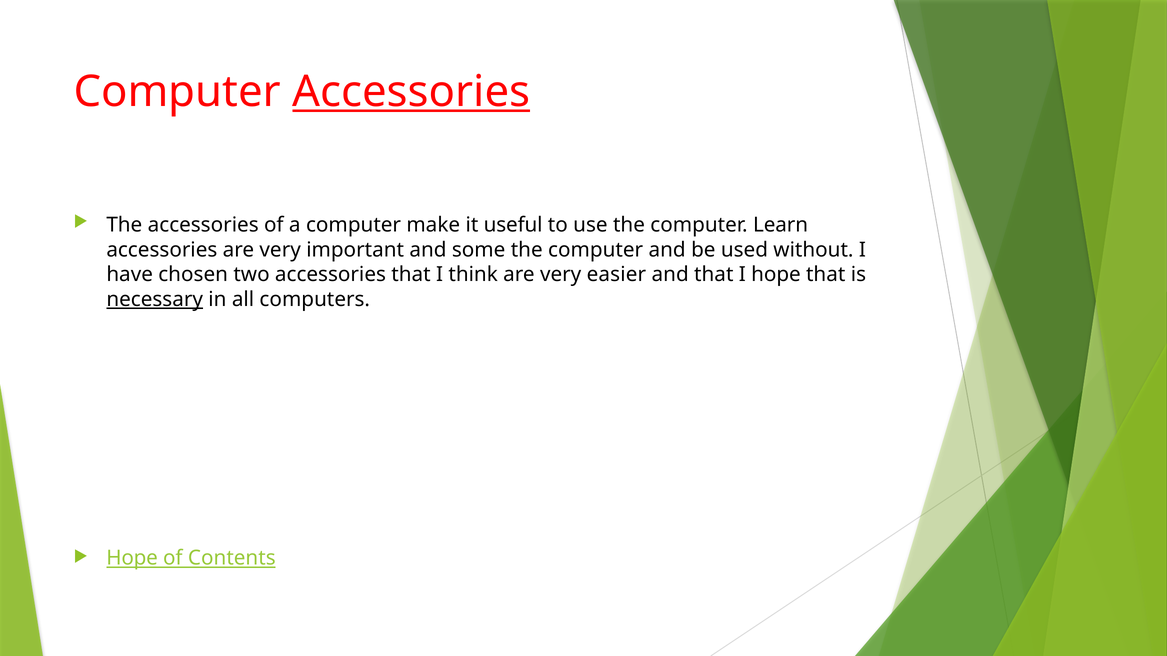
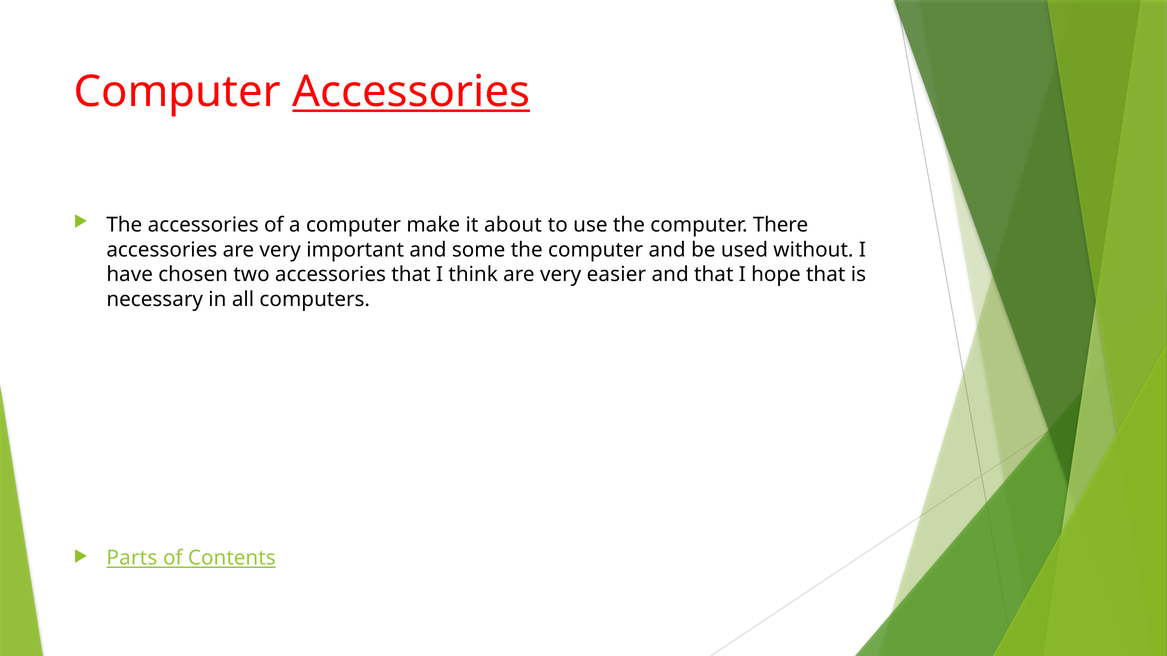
useful: useful -> about (513, 225)
Learn: Learn -> There (781, 225)
necessary underline: present -> none (155, 299)
Hope: Hope -> Parts (132, 558)
